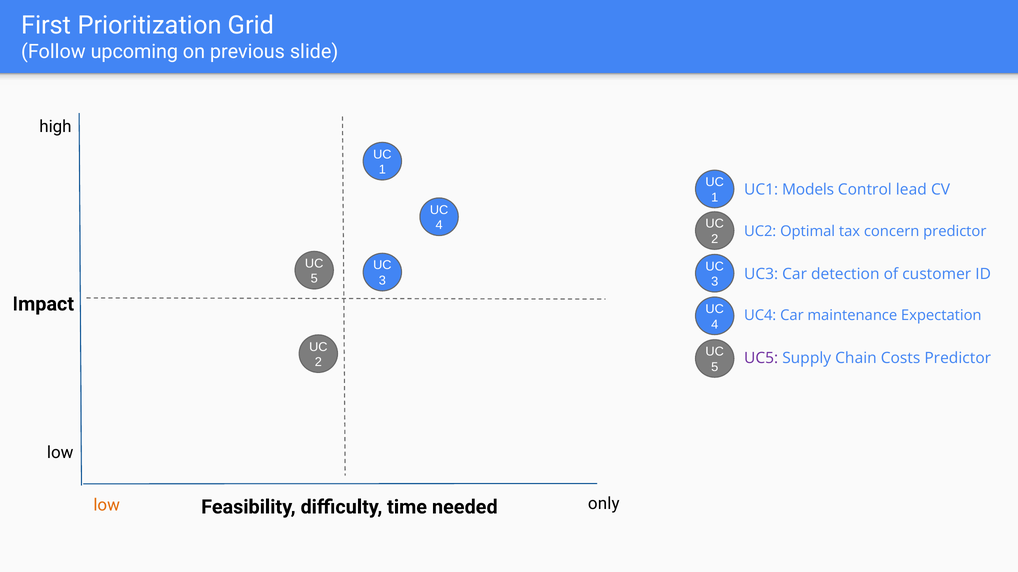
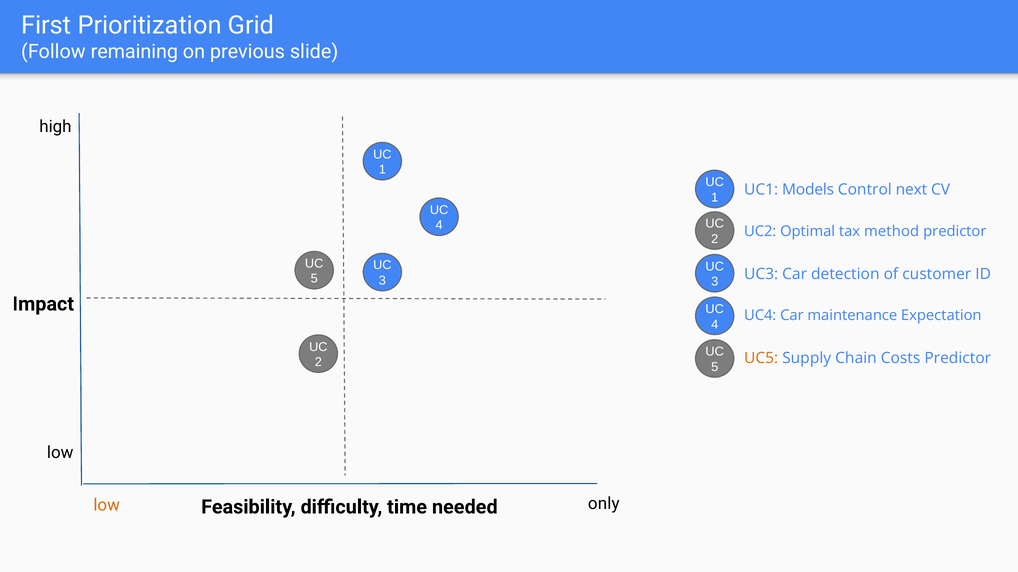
upcoming: upcoming -> remaining (134, 52)
lead: lead -> next (911, 190)
concern: concern -> method (892, 232)
UC5 colour: purple -> orange (761, 359)
